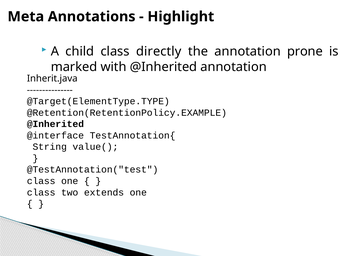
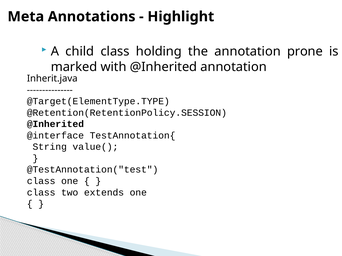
directly: directly -> holding (159, 52)
@Retention(RetentionPolicy.EXAMPLE: @Retention(RetentionPolicy.EXAMPLE -> @Retention(RetentionPolicy.SESSION (127, 113)
